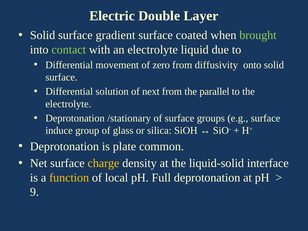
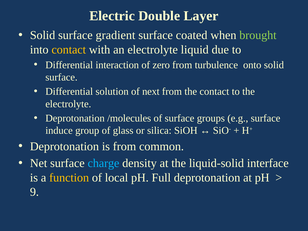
contact colour: light green -> yellow (69, 50)
movement: movement -> interaction (117, 65)
diffusivity: diffusivity -> turbulence (216, 65)
the parallel: parallel -> contact (214, 92)
/stationary: /stationary -> /molecules (129, 118)
is plate: plate -> from (125, 146)
charge colour: yellow -> light blue (103, 163)
